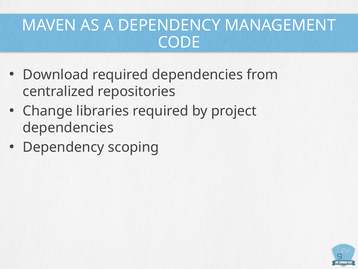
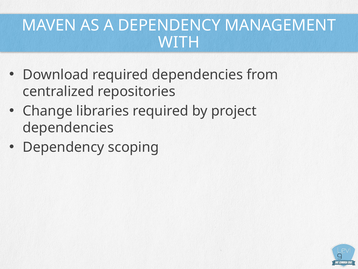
CODE: CODE -> WITH (179, 42)
